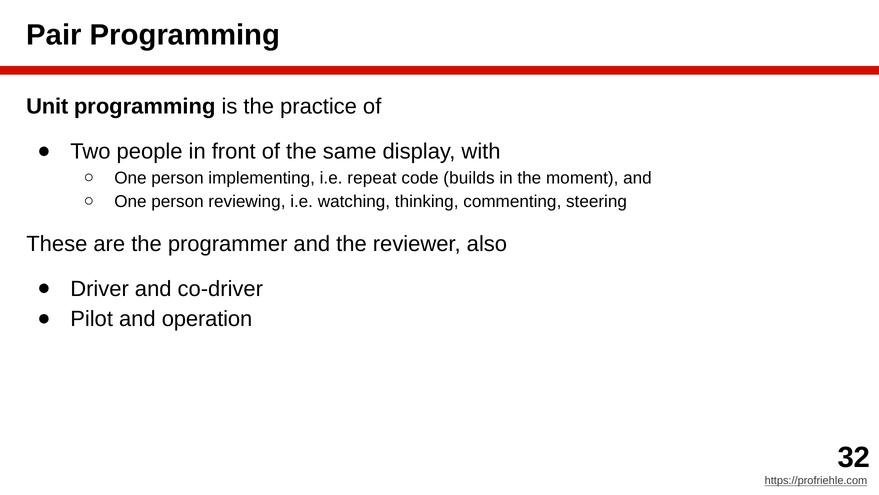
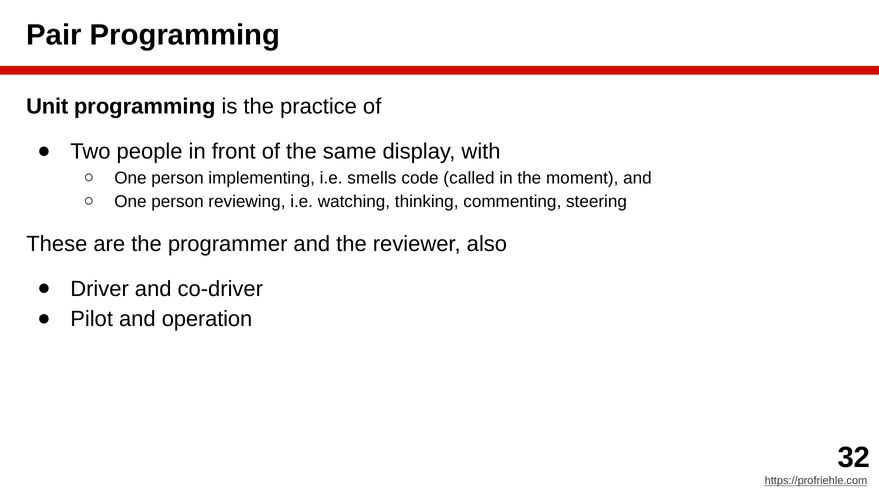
repeat: repeat -> smells (372, 178)
builds: builds -> called (469, 178)
